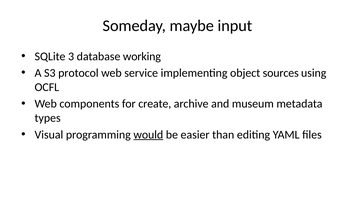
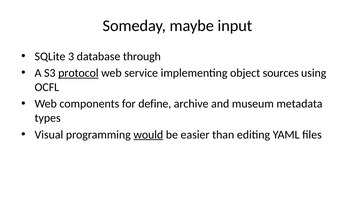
working: working -> through (142, 56)
protocol underline: none -> present (78, 73)
create: create -> define (155, 104)
